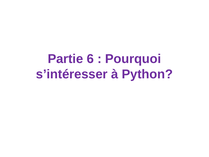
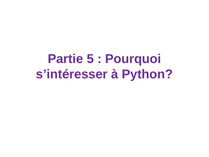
6: 6 -> 5 (90, 59)
